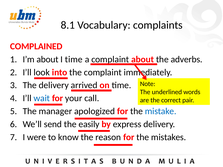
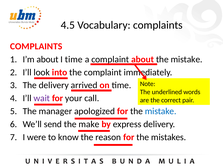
8.1: 8.1 -> 4.5 (68, 25)
COMPLAINED: COMPLAINED -> COMPLAINTS (36, 46)
adverbs: adverbs -> mistake (187, 59)
wait colour: blue -> purple (42, 98)
easily: easily -> make (89, 124)
